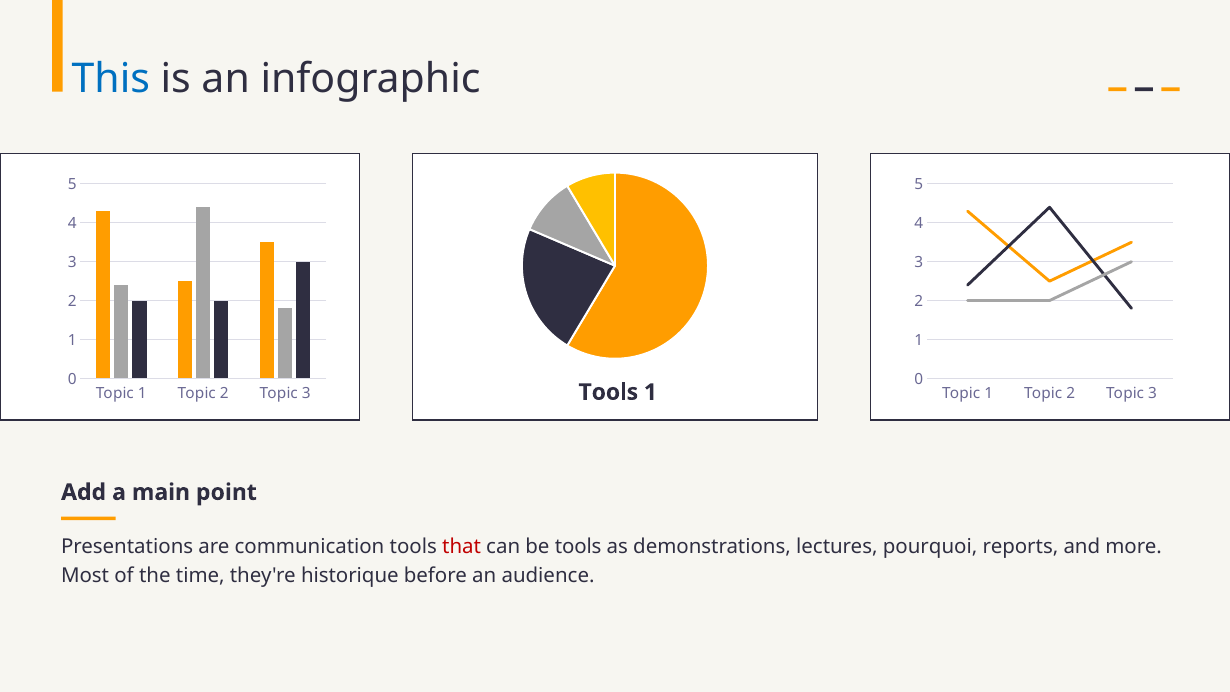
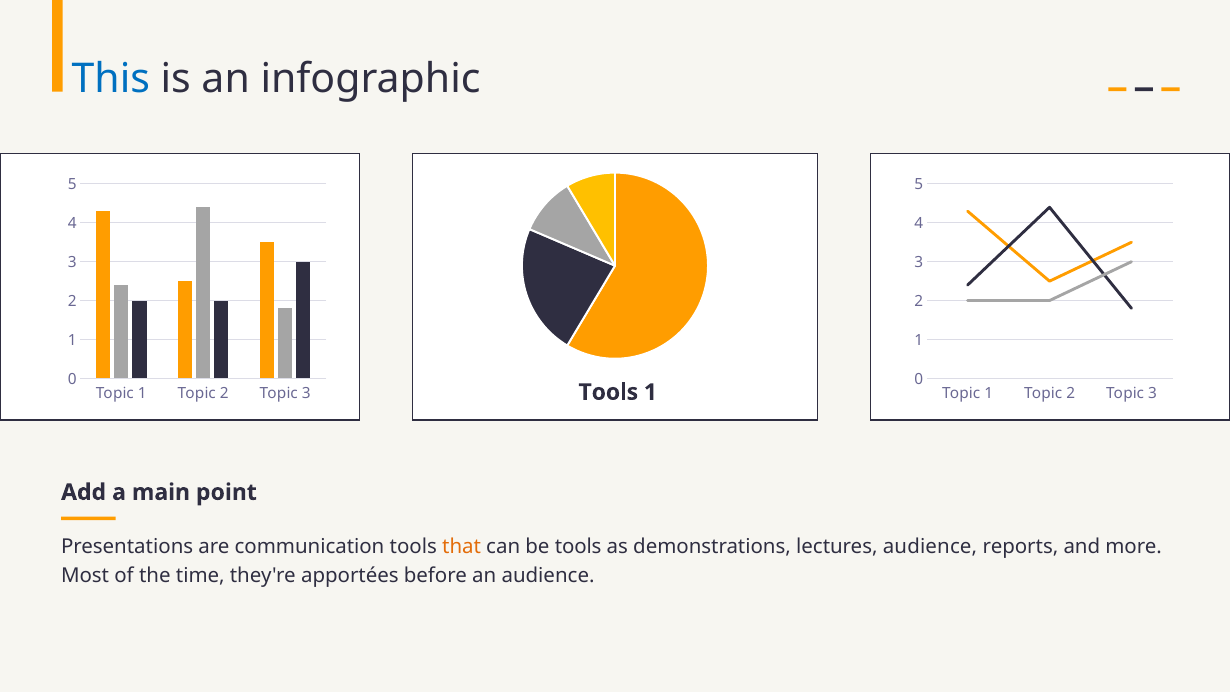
that colour: red -> orange (462, 546)
lectures pourquoi: pourquoi -> audience (930, 546)
historique: historique -> apportées (350, 576)
